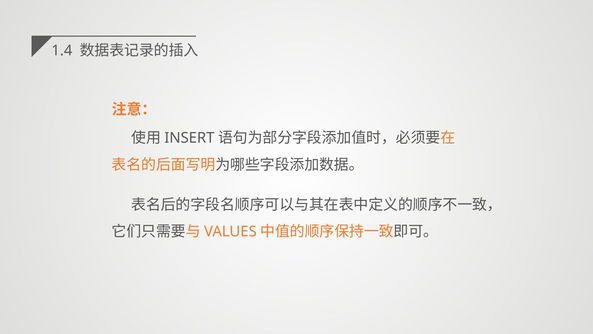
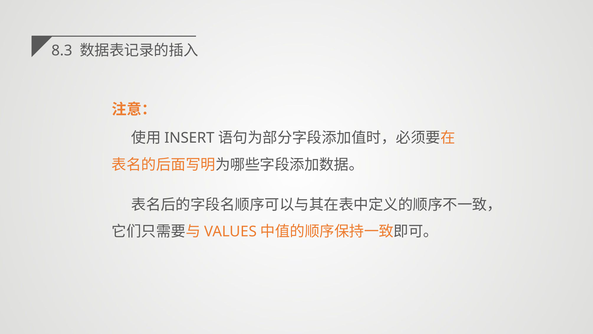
1.4: 1.4 -> 8.3 (62, 50)
